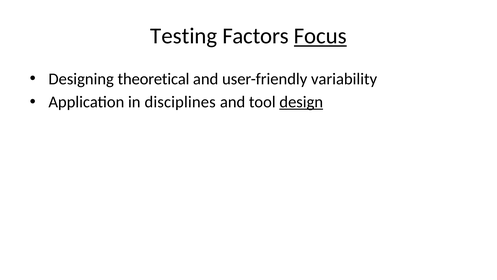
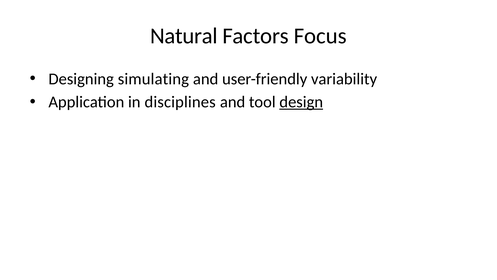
Testing: Testing -> Natural (184, 36)
Focus underline: present -> none (320, 36)
theoretical: theoretical -> simulating (153, 79)
